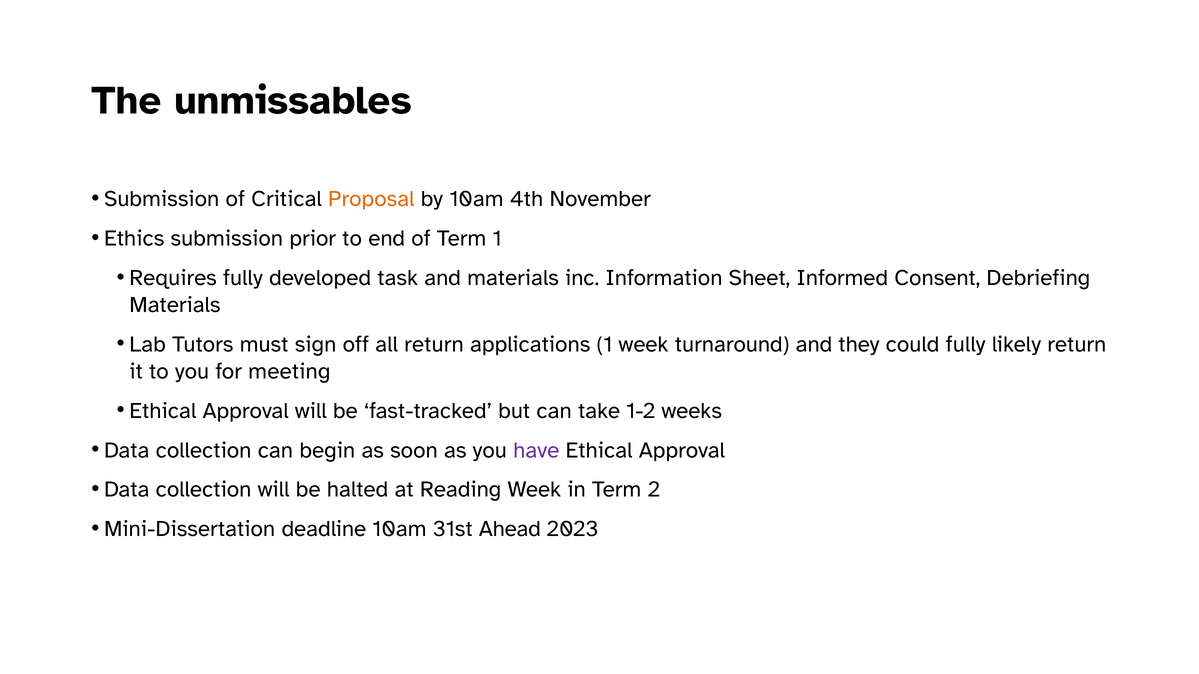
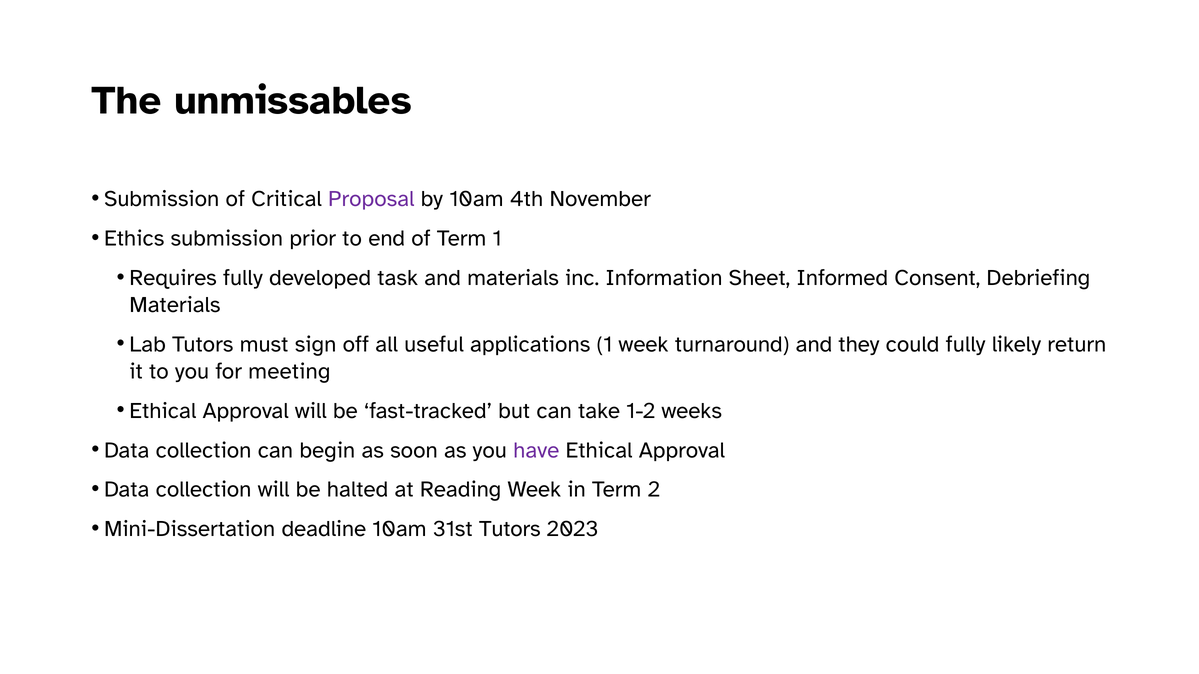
Proposal colour: orange -> purple (371, 199)
all return: return -> useful (434, 344)
31st Ahead: Ahead -> Tutors (510, 529)
